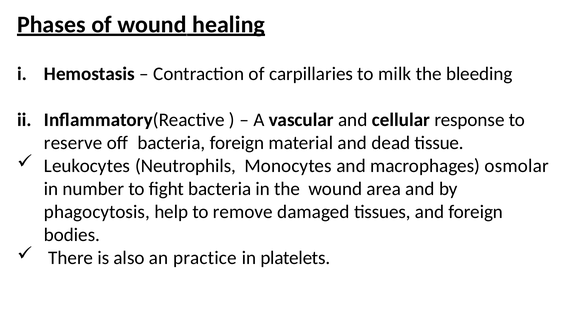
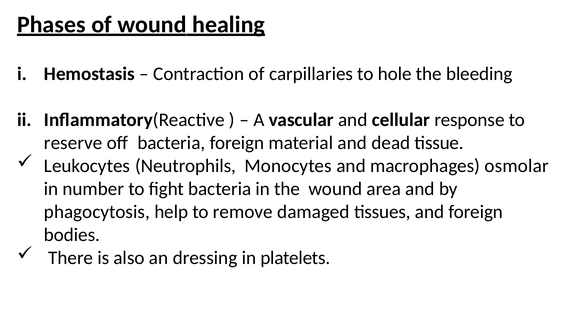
milk: milk -> hole (395, 74)
practice: practice -> dressing (205, 258)
